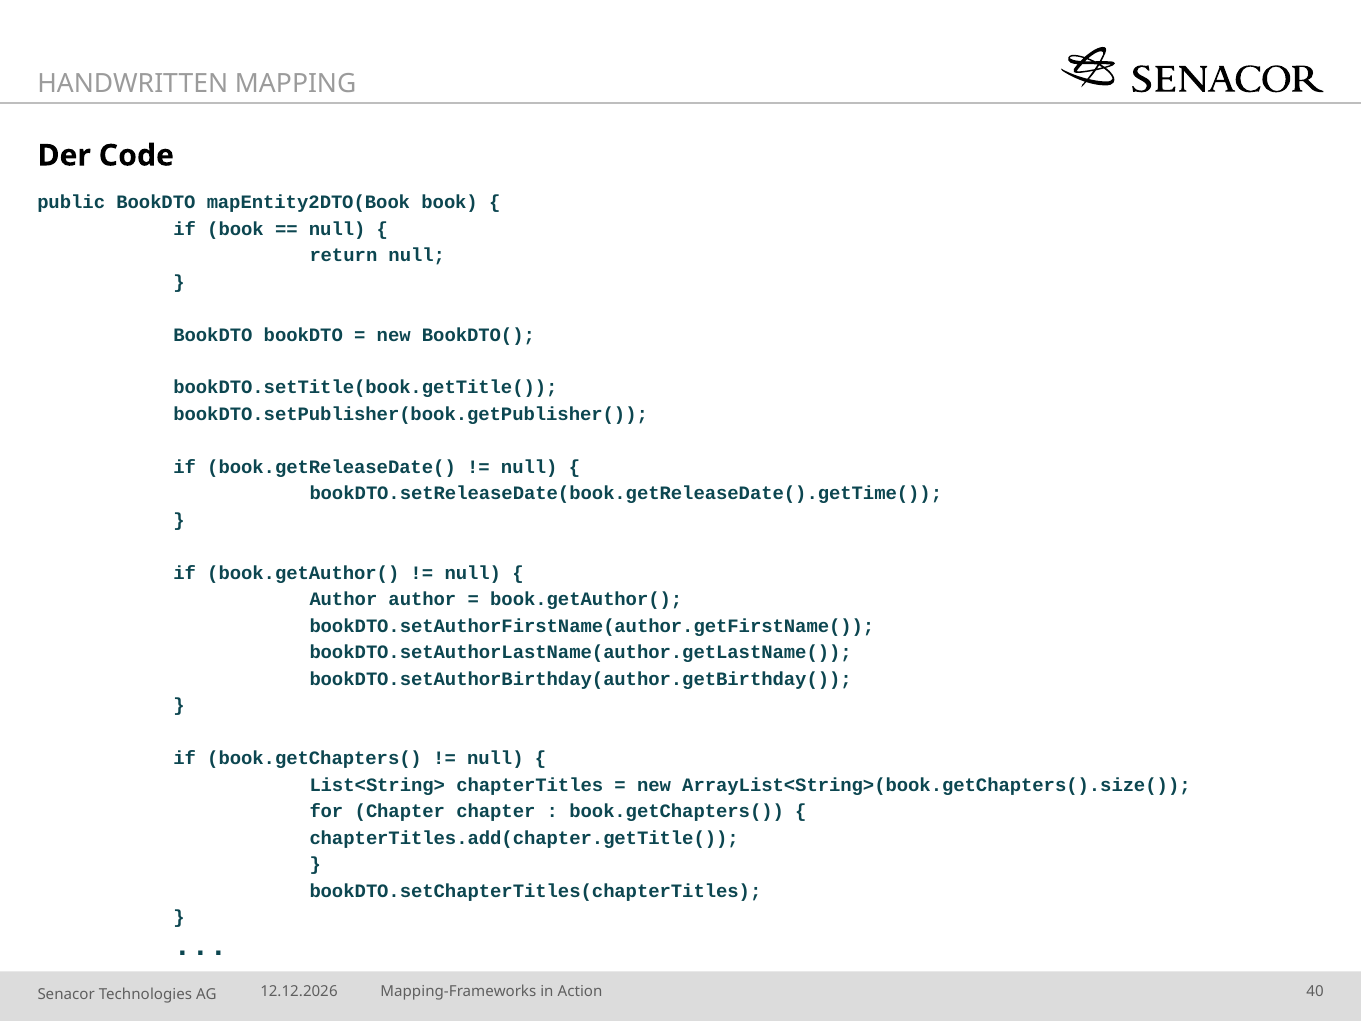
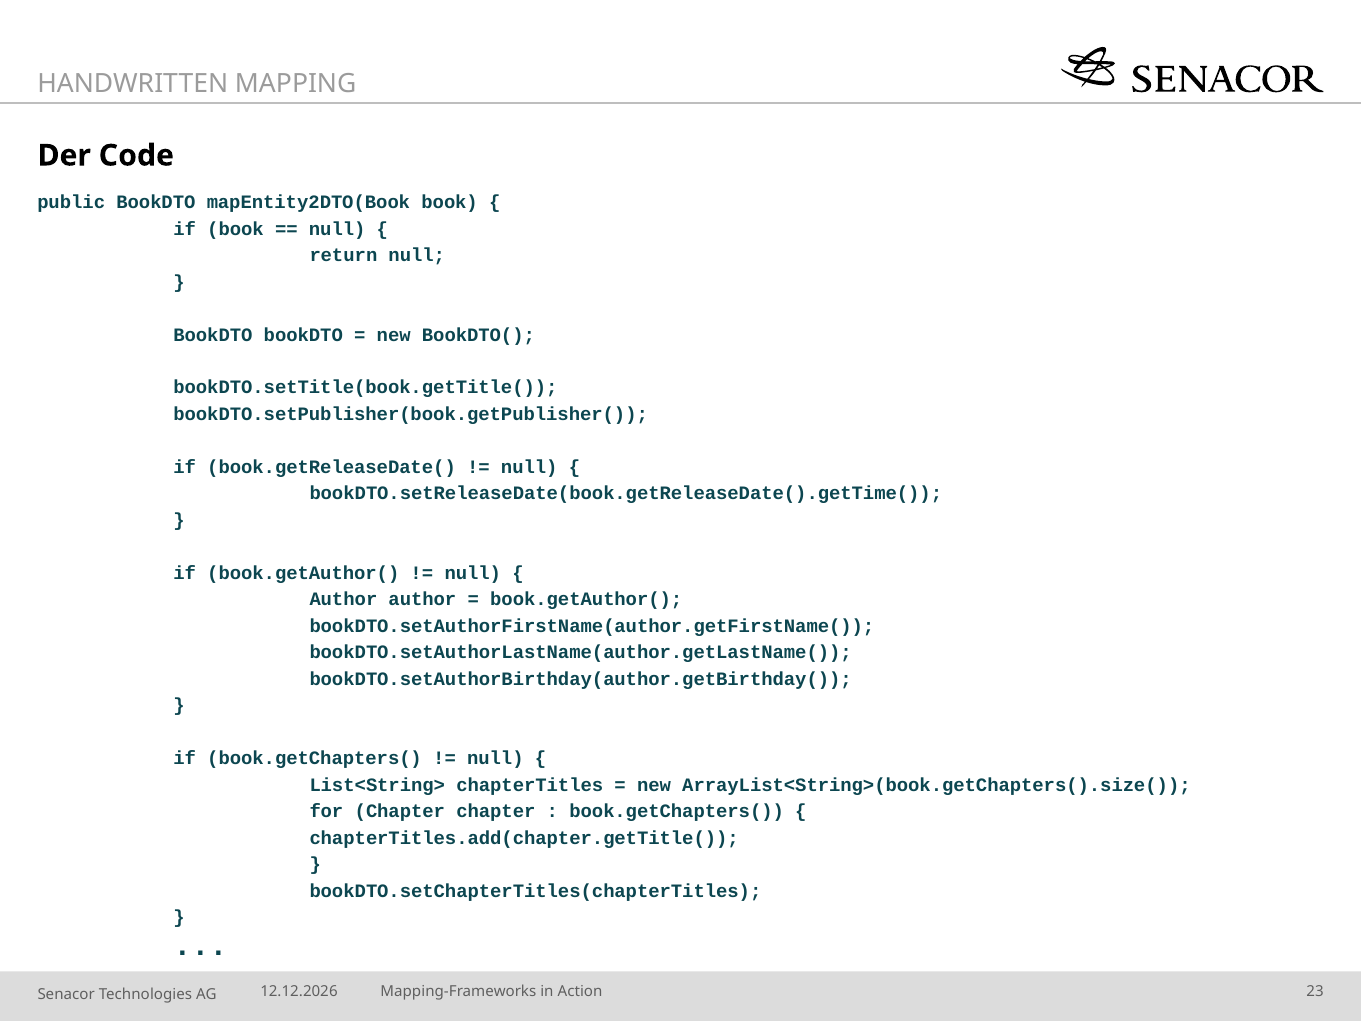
40: 40 -> 23 (1315, 991)
